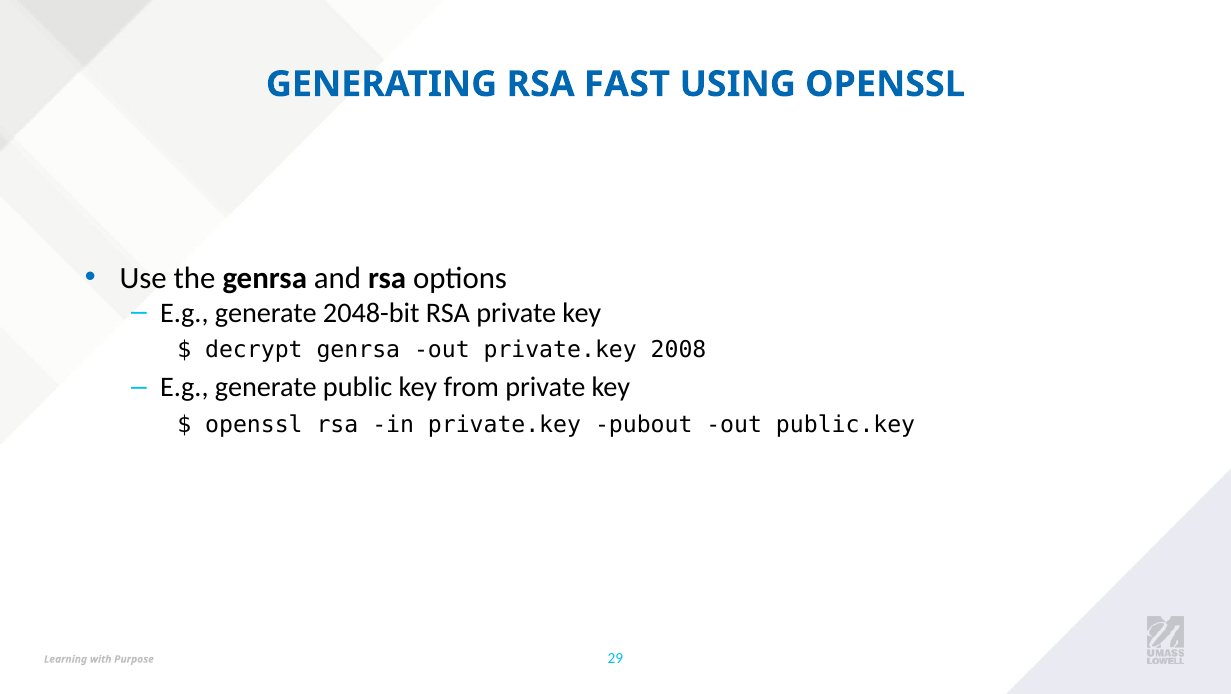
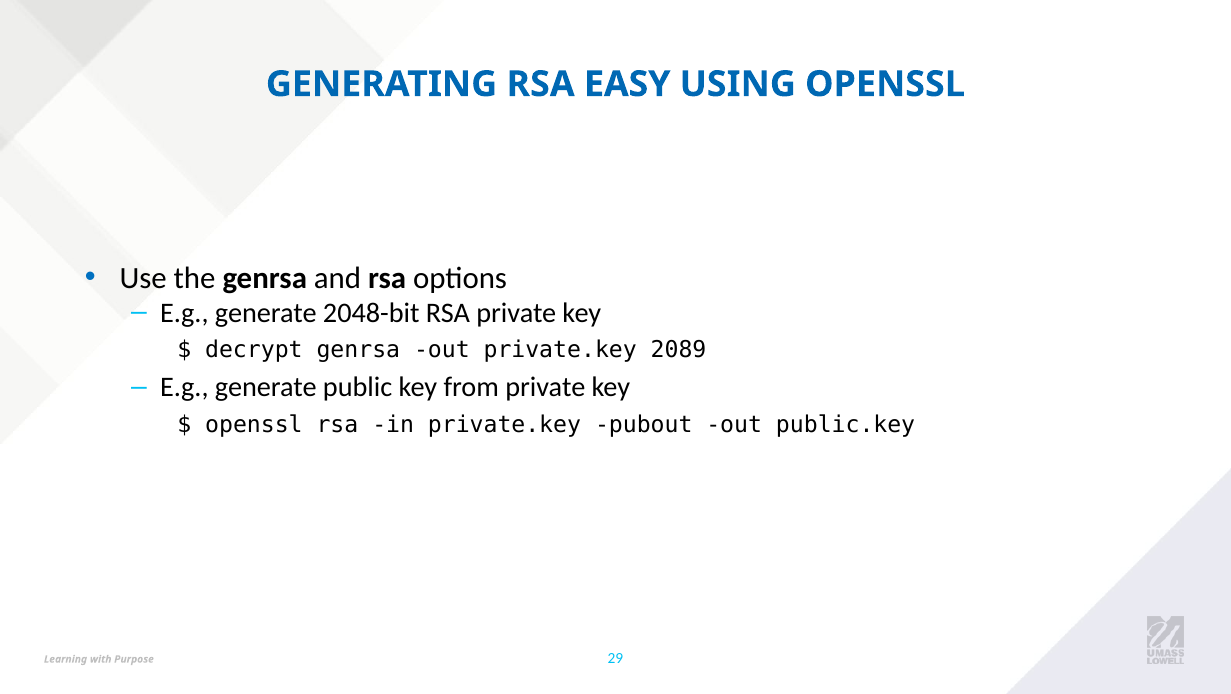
FAST: FAST -> EASY (627, 84)
2008: 2008 -> 2089 (679, 350)
